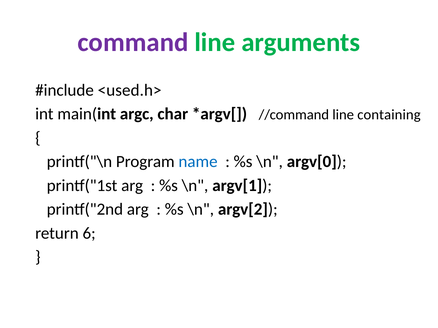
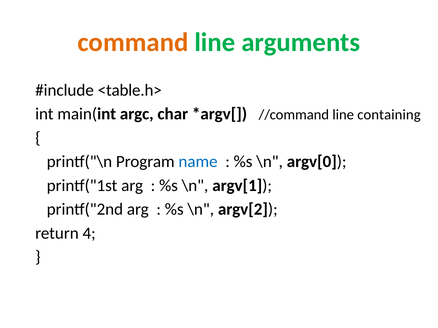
command colour: purple -> orange (133, 42)
<used.h>: <used.h> -> <table.h> (130, 90)
6: 6 -> 4 (89, 233)
